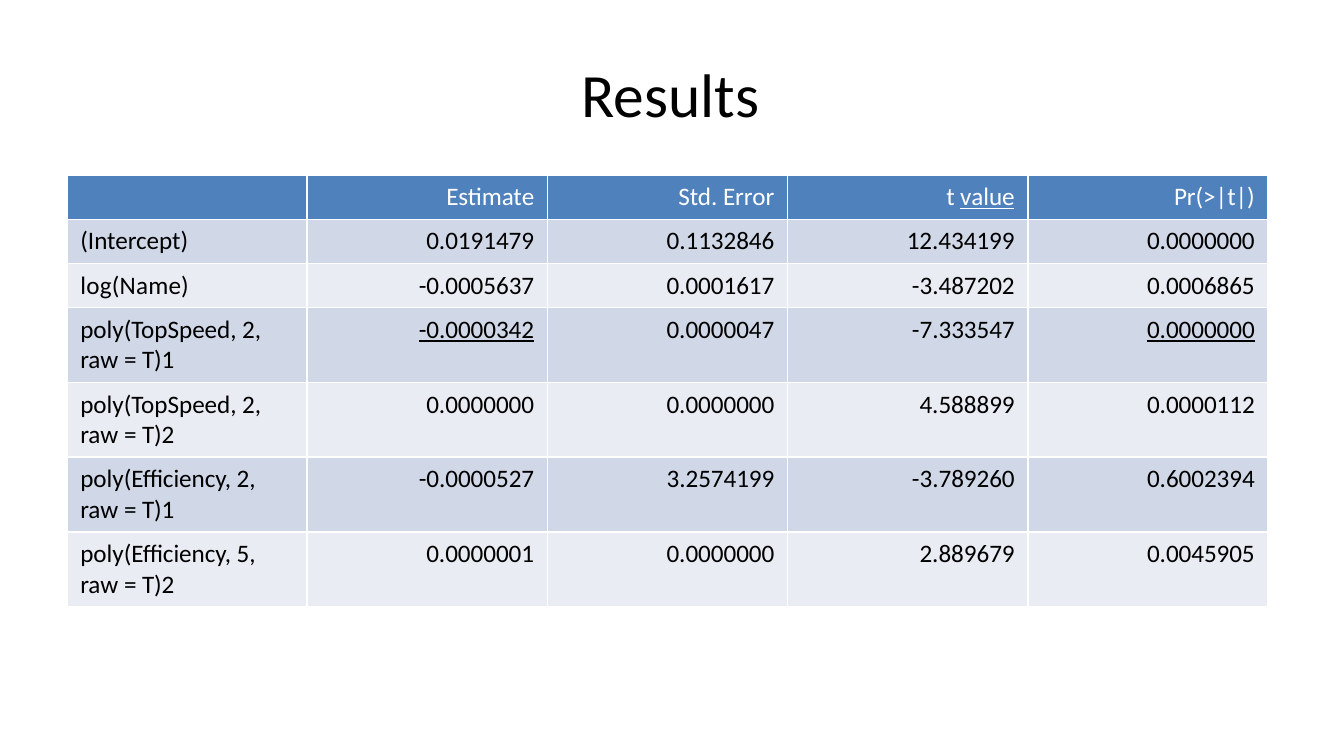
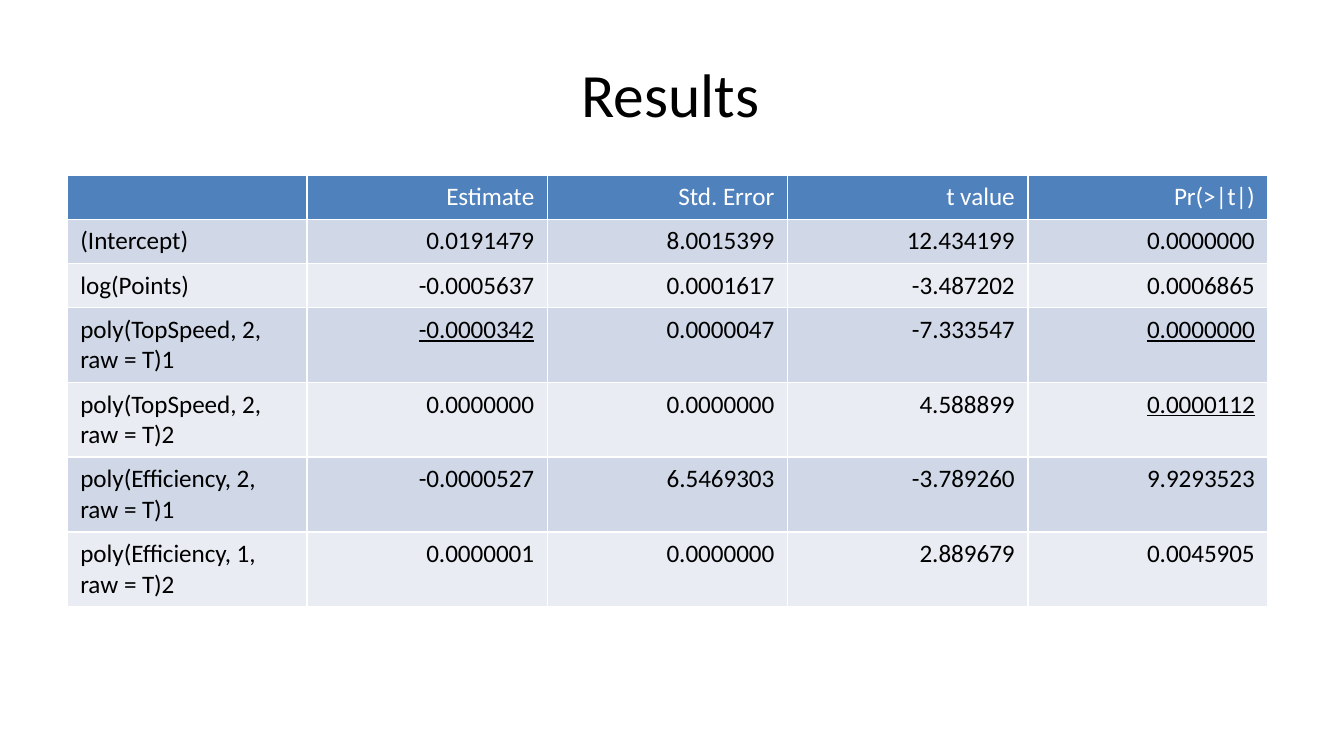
value underline: present -> none (987, 197)
0.1132846: 0.1132846 -> 8.0015399 (720, 241)
log(Name: log(Name -> log(Points (135, 286)
0.0000112 underline: none -> present (1201, 404)
3.2574199: 3.2574199 -> 6.5469303 (720, 479)
0.6002394: 0.6002394 -> 9.9293523 (1201, 479)
5: 5 -> 1 (246, 554)
